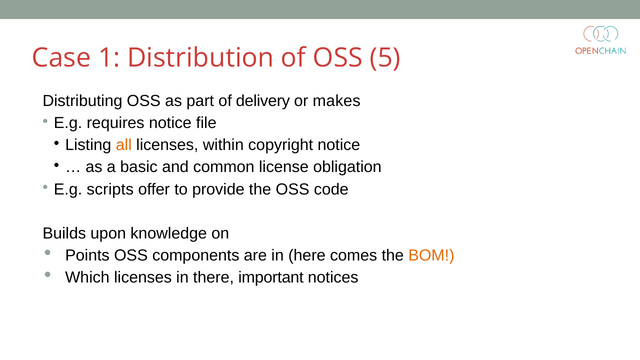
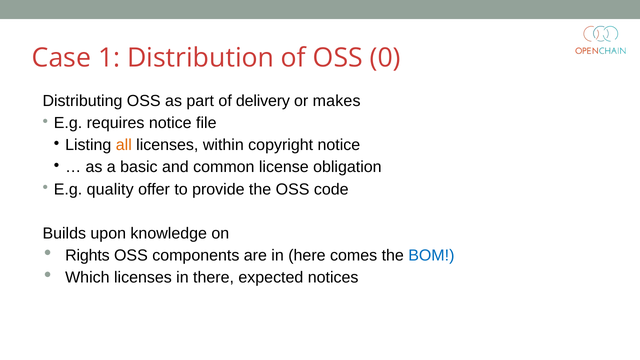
5: 5 -> 0 (385, 58)
scripts: scripts -> quality (110, 189)
Points: Points -> Rights (87, 255)
BOM colour: orange -> blue (431, 255)
important: important -> expected (271, 278)
